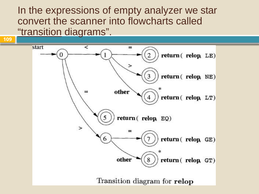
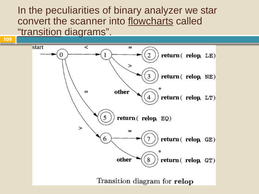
expressions: expressions -> peculiarities (73, 10)
empty: empty -> binary (128, 10)
flowcharts underline: none -> present (151, 21)
